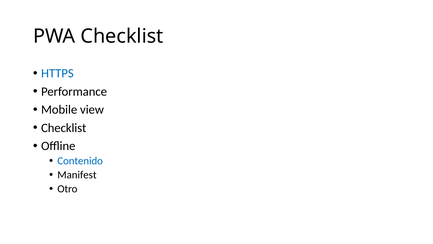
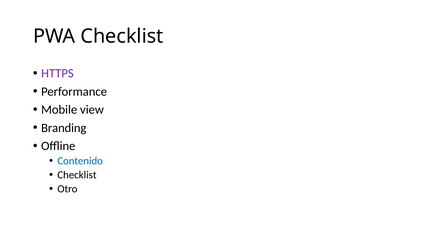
HTTPS colour: blue -> purple (57, 73)
Checklist: Checklist -> Branding (64, 128)
Manifest: Manifest -> Checklist (77, 175)
